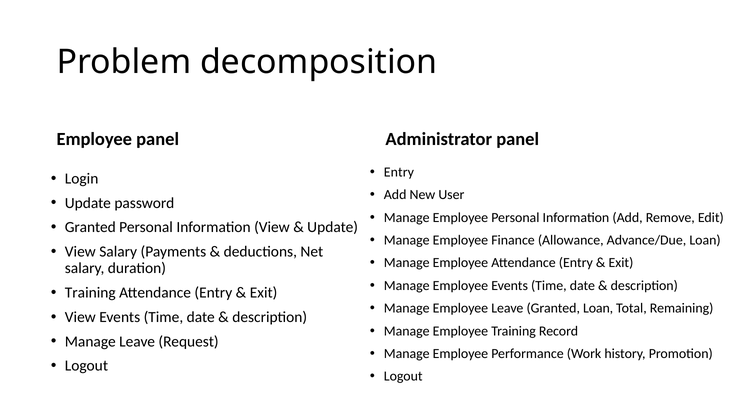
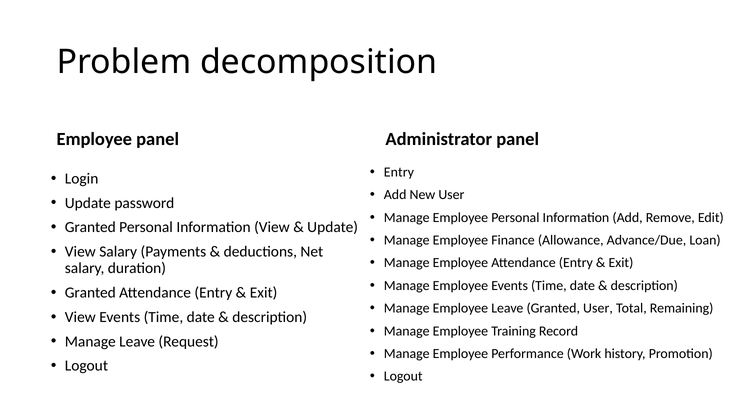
Training: Training -> Granted (90, 293)
Granted Loan: Loan -> User (598, 308)
